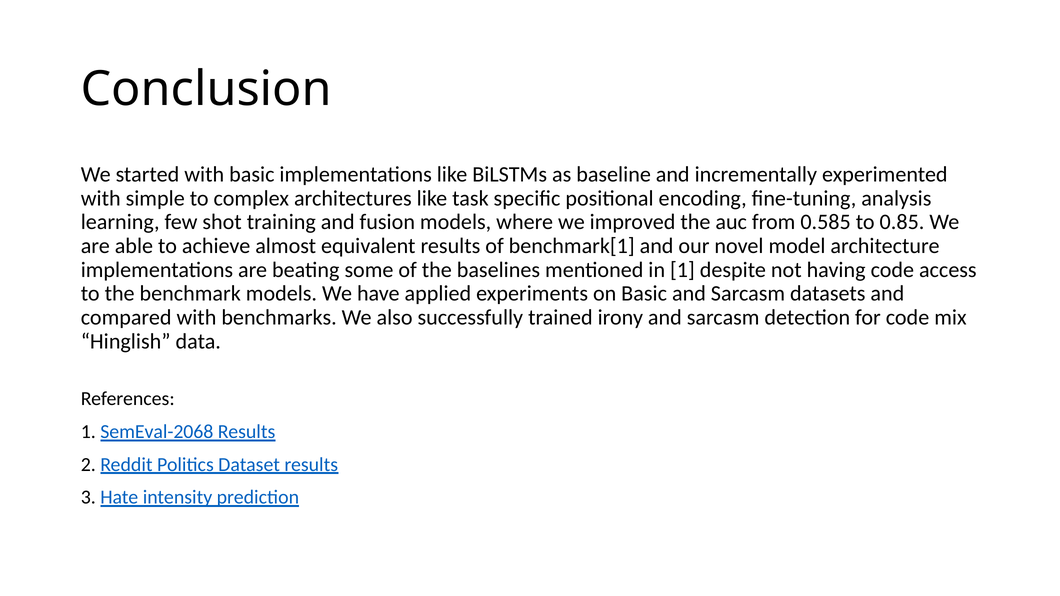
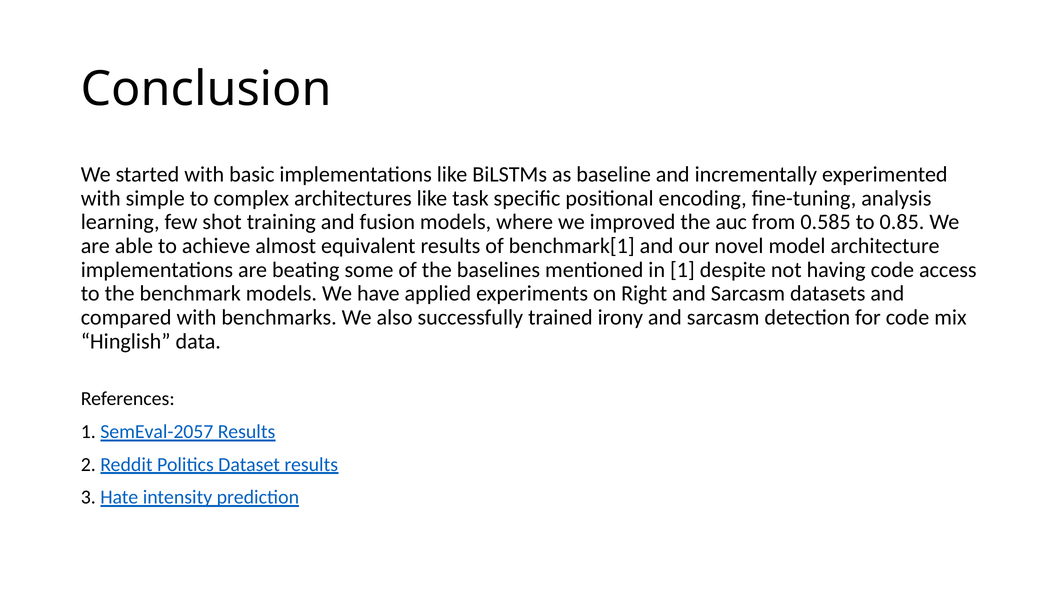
on Basic: Basic -> Right (644, 294)
SemEval-2068: SemEval-2068 -> SemEval-2057 (157, 432)
